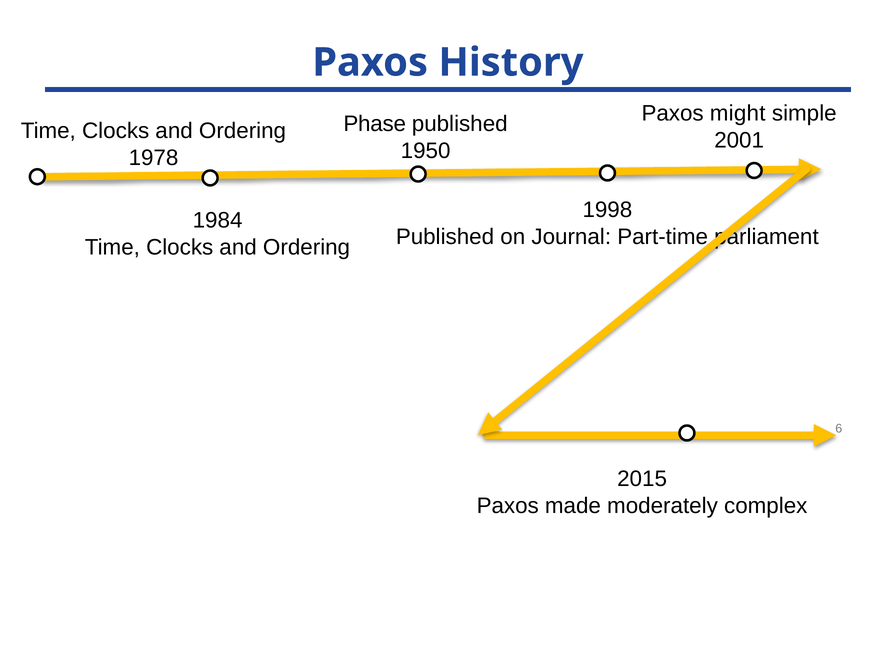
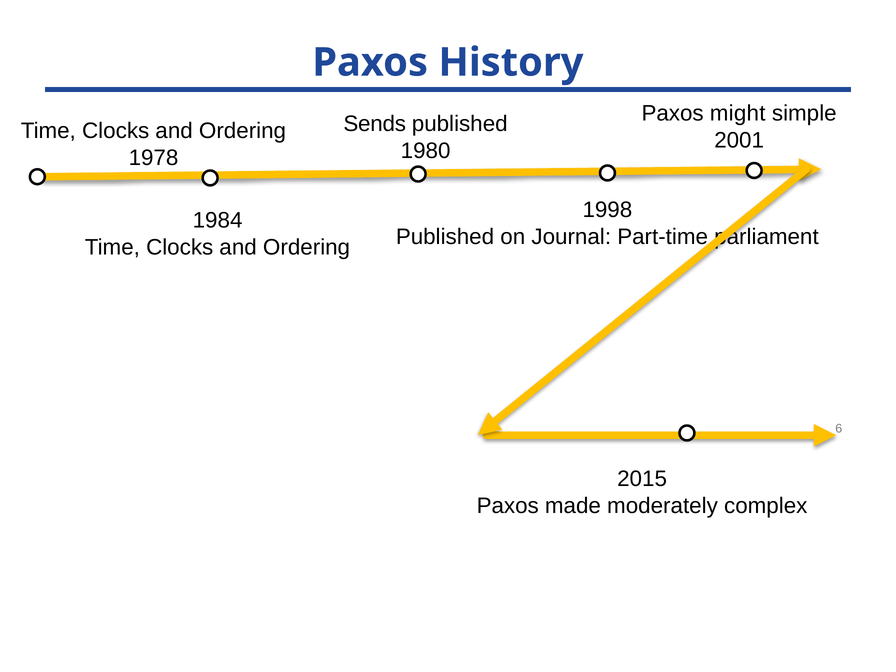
Phase: Phase -> Sends (375, 124)
1950: 1950 -> 1980 (426, 151)
